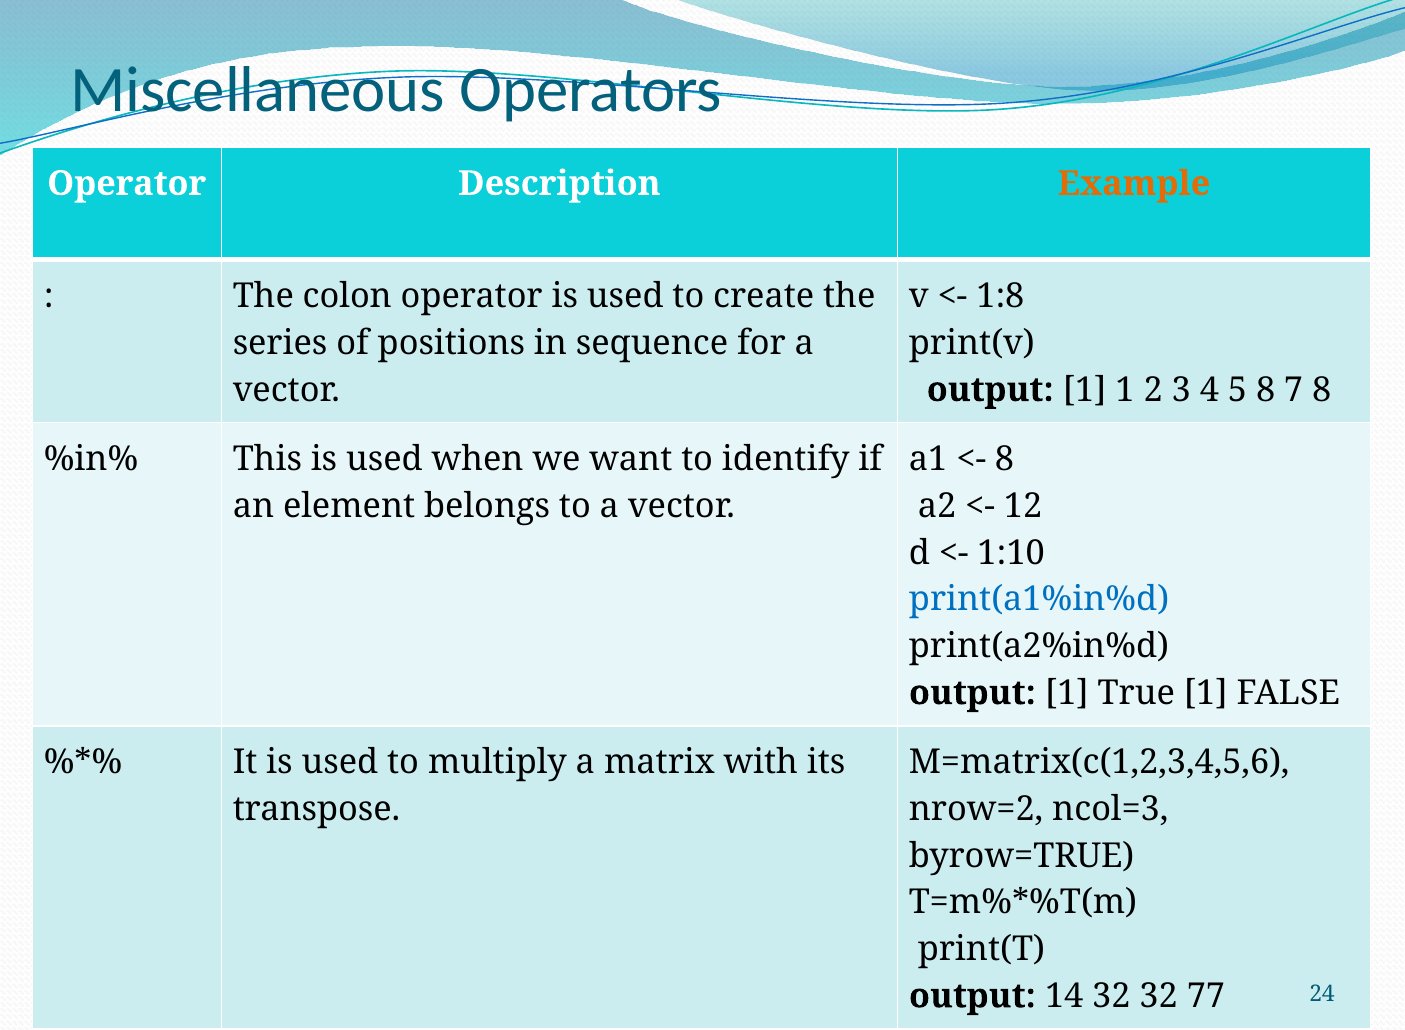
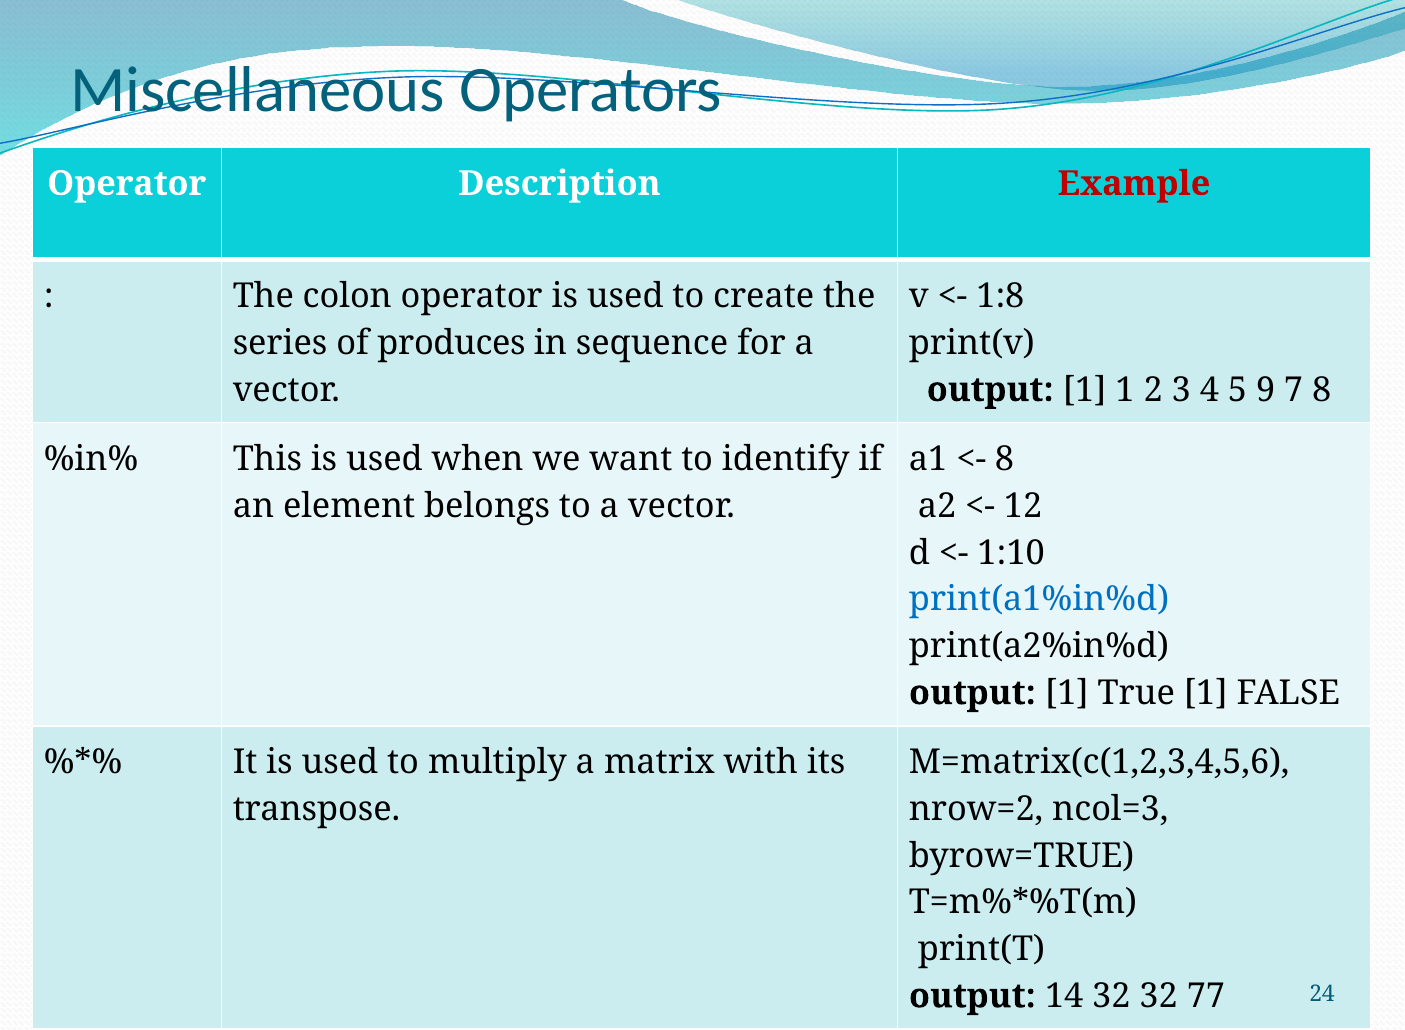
Example colour: orange -> red (1134, 183)
positions: positions -> produces (452, 343)
5 8: 8 -> 9 (1266, 389)
